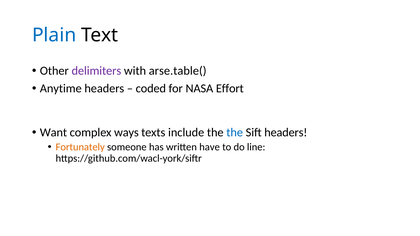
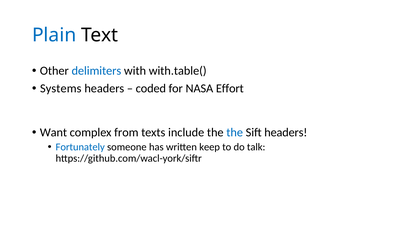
delimiters colour: purple -> blue (96, 71)
arse.table(: arse.table( -> with.table( (178, 71)
Anytime: Anytime -> Systems (61, 89)
ways: ways -> from (126, 133)
Fortunately colour: orange -> blue (80, 147)
have: have -> keep (210, 147)
line: line -> talk (256, 147)
